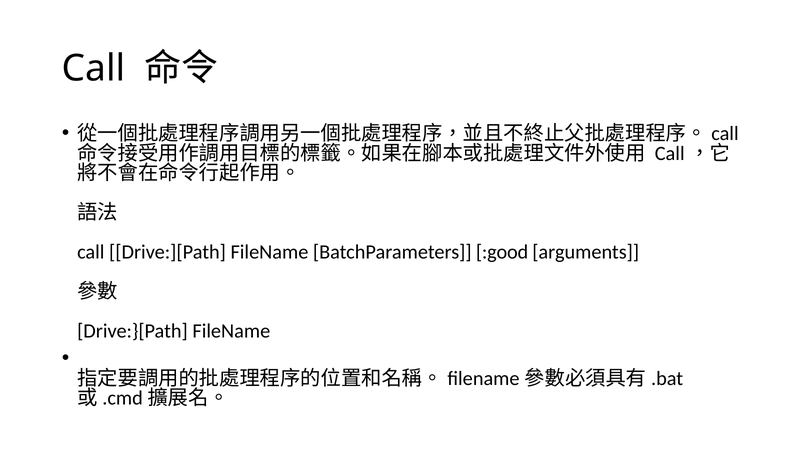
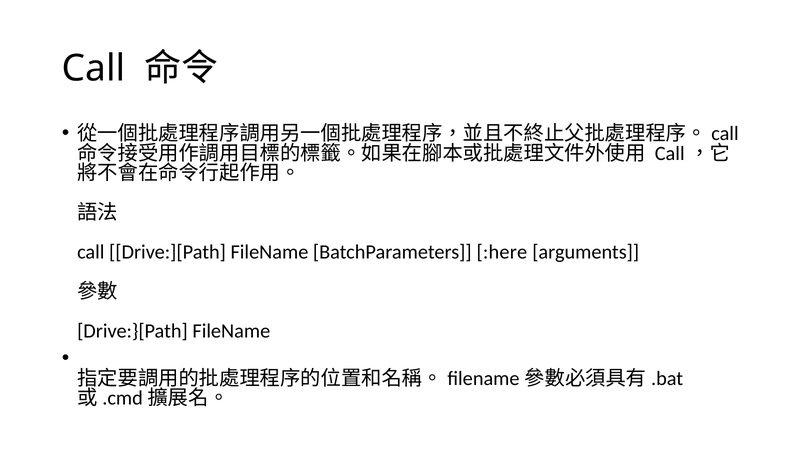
:good: :good -> :here (502, 252)
